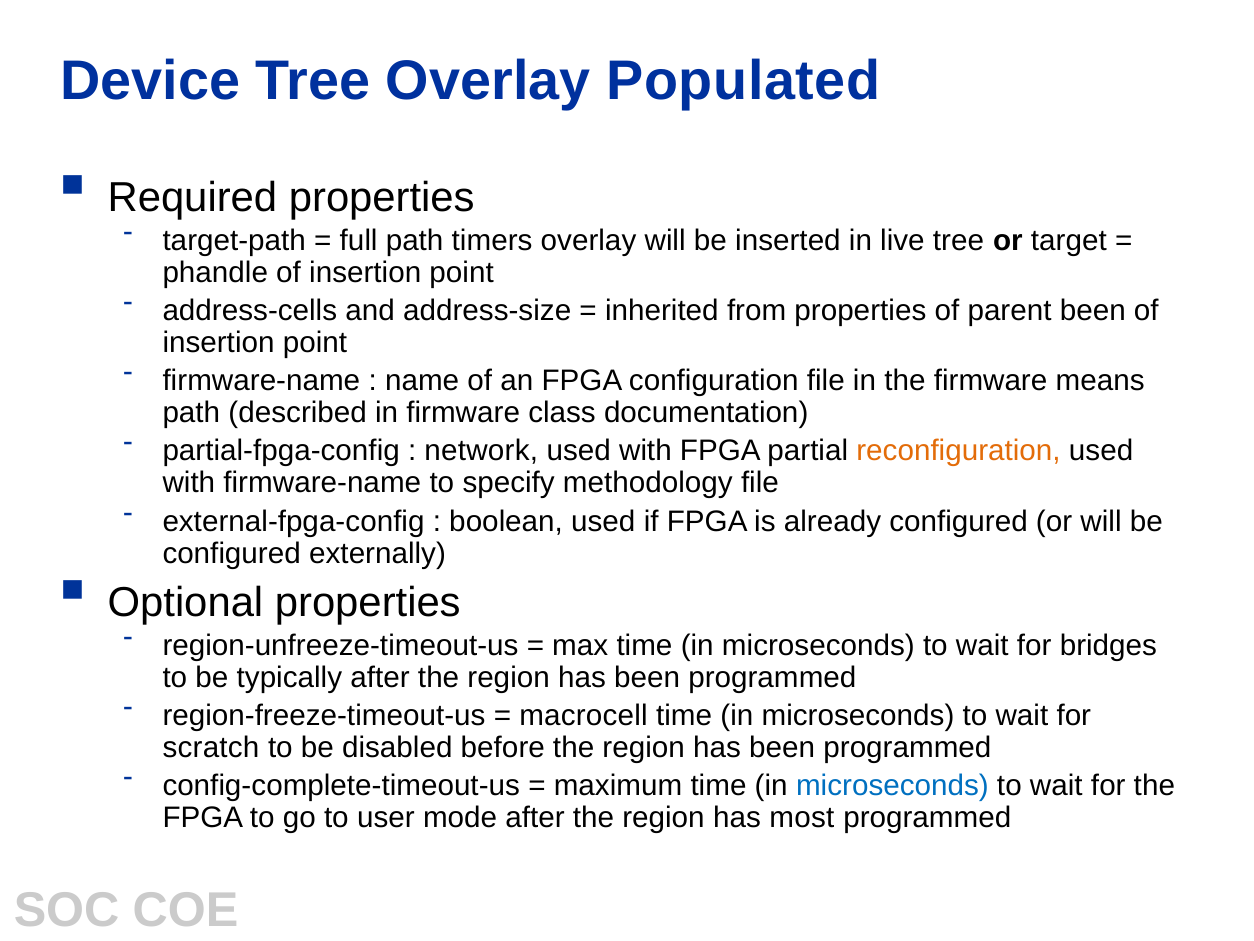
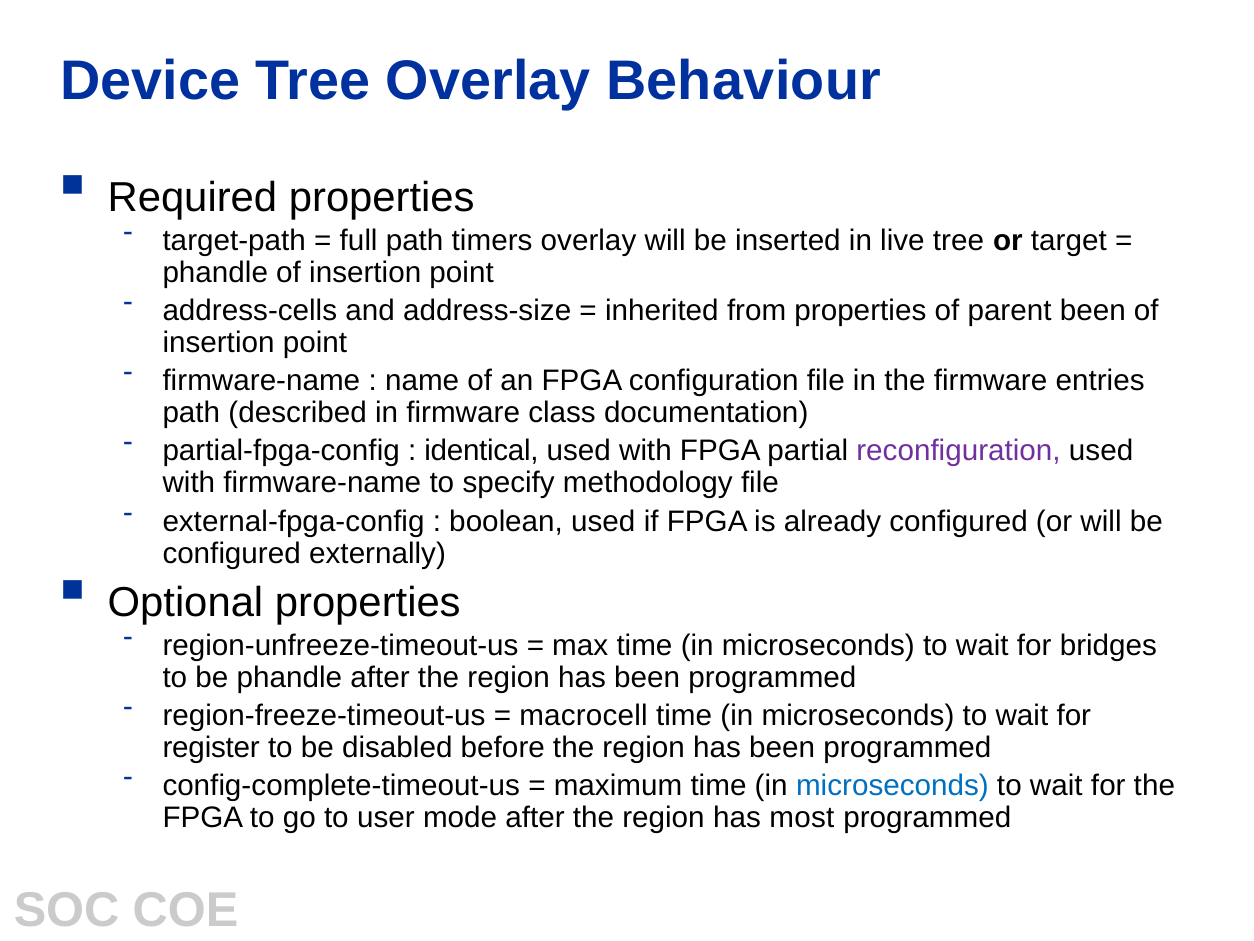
Populated: Populated -> Behaviour (744, 81)
means: means -> entries (1100, 381)
network: network -> identical (482, 451)
reconfiguration colour: orange -> purple (959, 451)
be typically: typically -> phandle (289, 677)
scratch: scratch -> register (211, 747)
